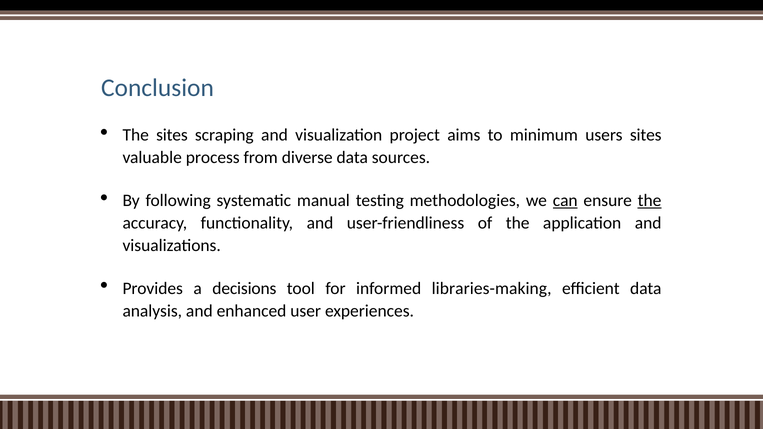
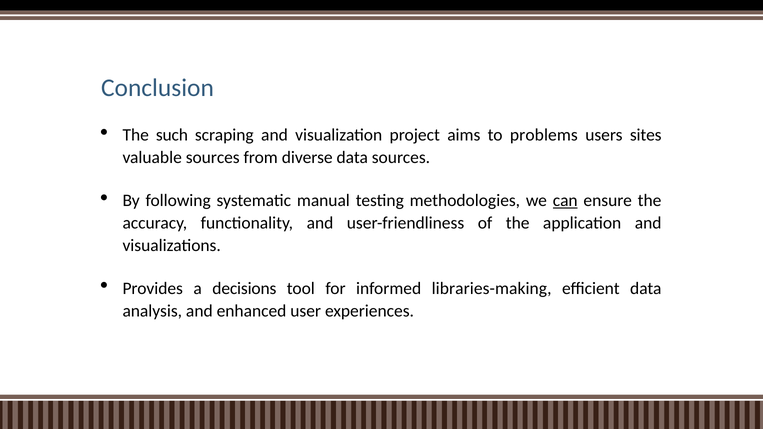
The sites: sites -> such (172, 135)
minimum: minimum -> problems (544, 135)
valuable process: process -> sources (213, 158)
the underline: present -> none (650, 201)
